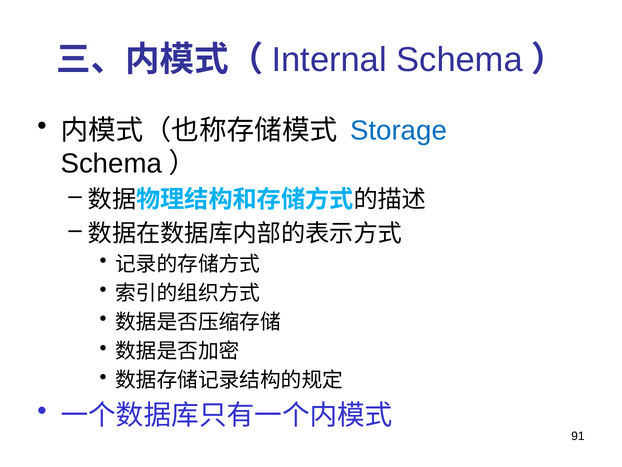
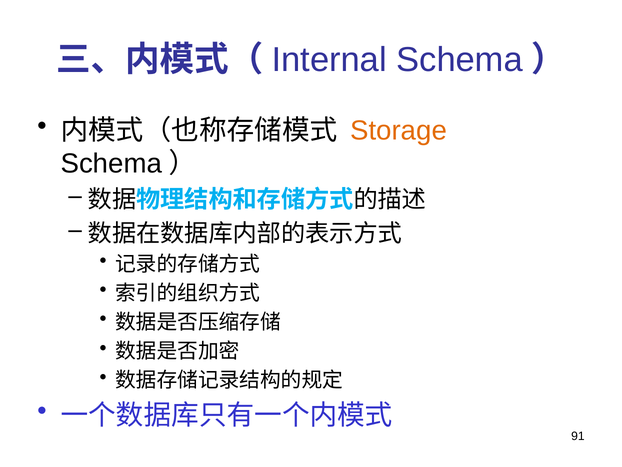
Storage colour: blue -> orange (399, 130)
